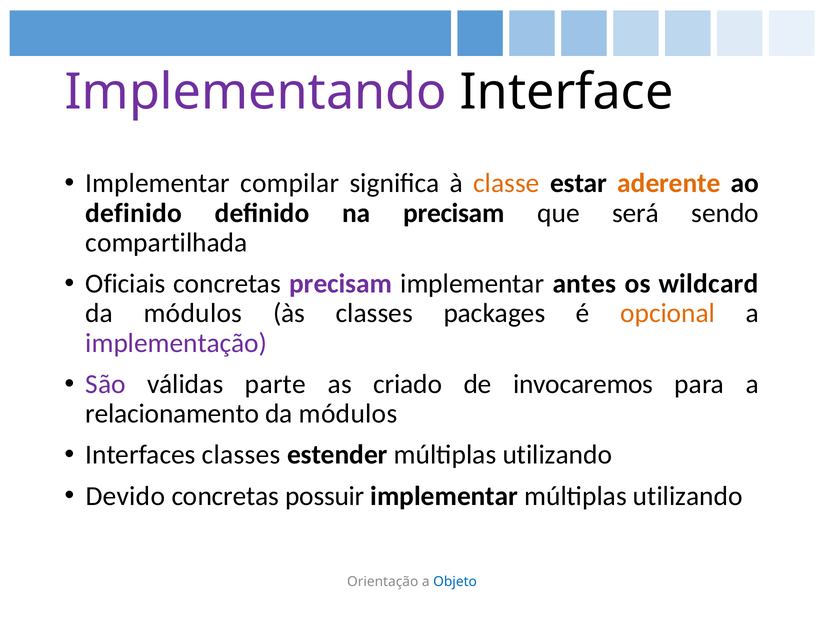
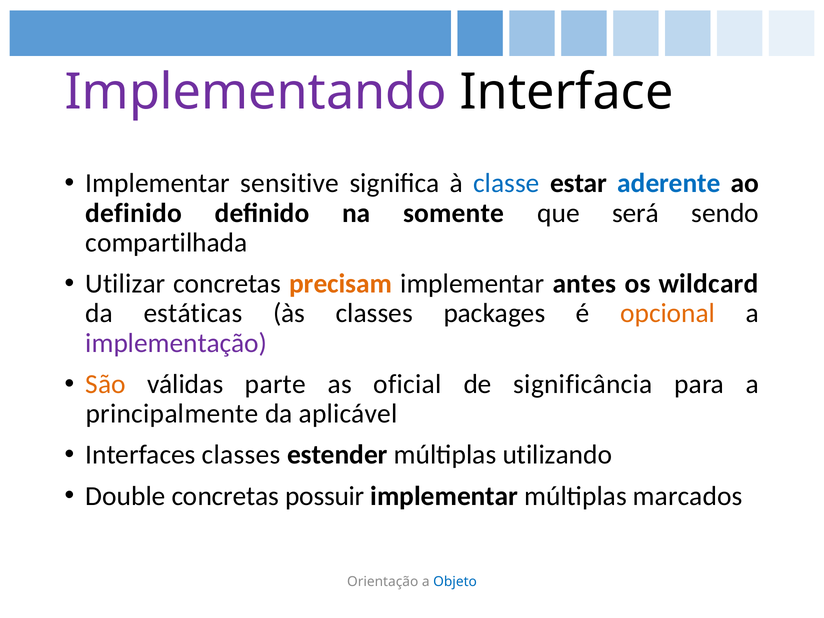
compilar: compilar -> sensitive (290, 183)
classe colour: orange -> blue (506, 183)
aderente colour: orange -> blue (669, 183)
na precisam: precisam -> somente (454, 213)
Oficiais: Oficiais -> Utilizar (125, 284)
precisam colour: purple -> orange (341, 284)
módulos: módulos -> estáticas (193, 313)
São colour: purple -> orange (106, 384)
criado: criado -> oficial (408, 384)
invocaremos: invocaremos -> significância (583, 384)
relacionamento: relacionamento -> principalmente (172, 414)
módulos: módulos -> aplicável (348, 414)
Devido: Devido -> Double (125, 496)
implementar múltiplas utilizando: utilizando -> marcados (688, 496)
